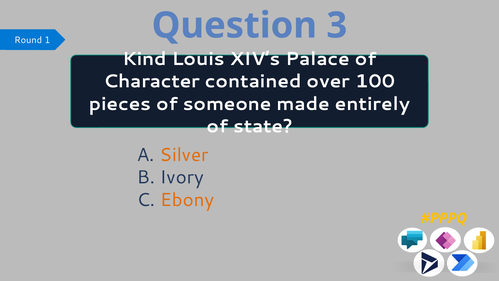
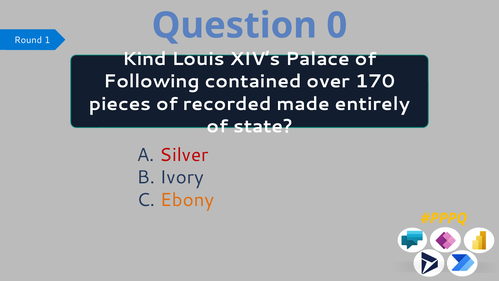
3: 3 -> 0 (337, 25)
Character: Character -> Following (152, 81)
100: 100 -> 170 (375, 81)
someone: someone -> recorded (227, 104)
Silver colour: orange -> red (184, 155)
